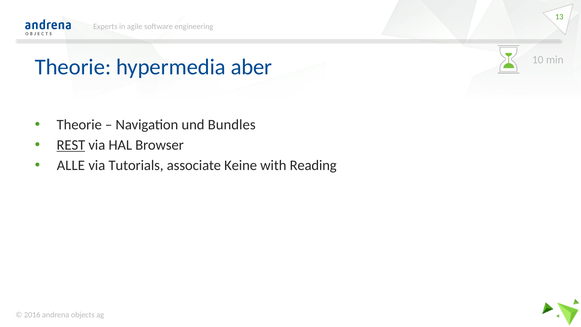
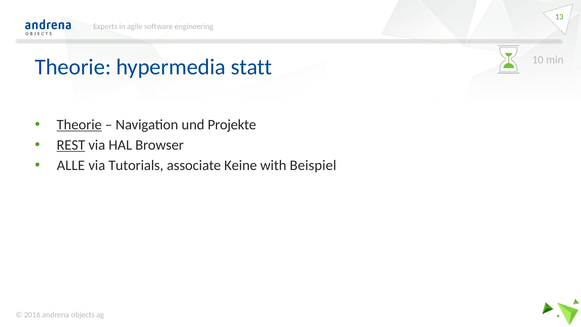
aber: aber -> statt (251, 67)
Theorie underline: none -> present (79, 125)
Bundles: Bundles -> Projekte (232, 125)
Reading: Reading -> Beispiel (313, 165)
